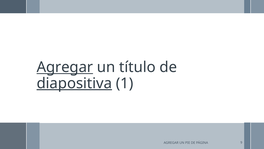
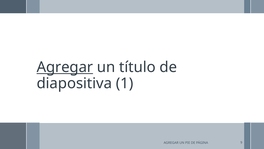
diapositiva underline: present -> none (74, 83)
